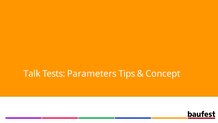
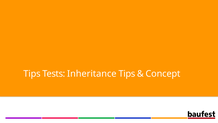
Talk: Talk -> Tips (32, 74)
Parameters: Parameters -> Inheritance (92, 74)
